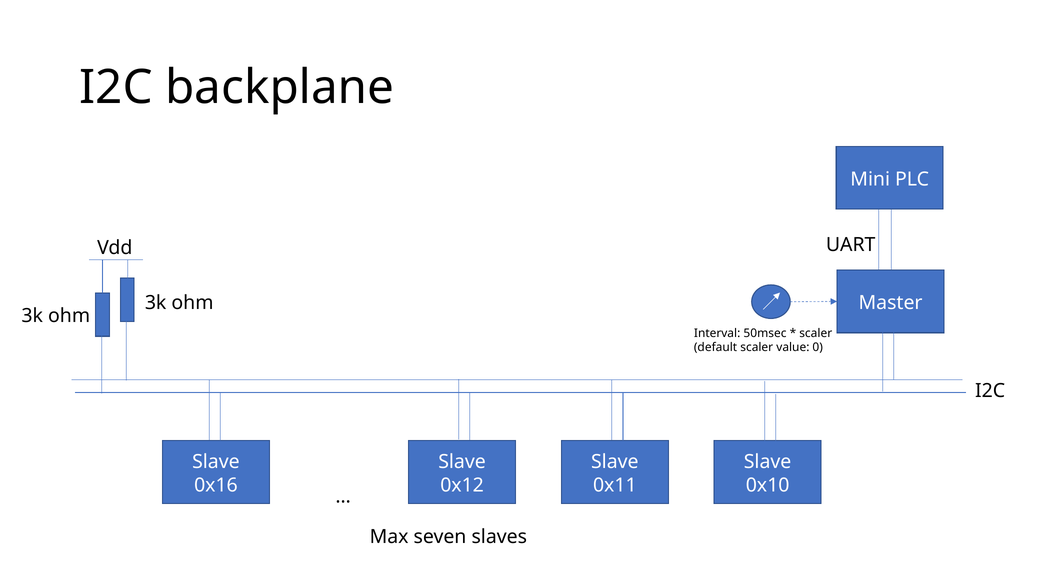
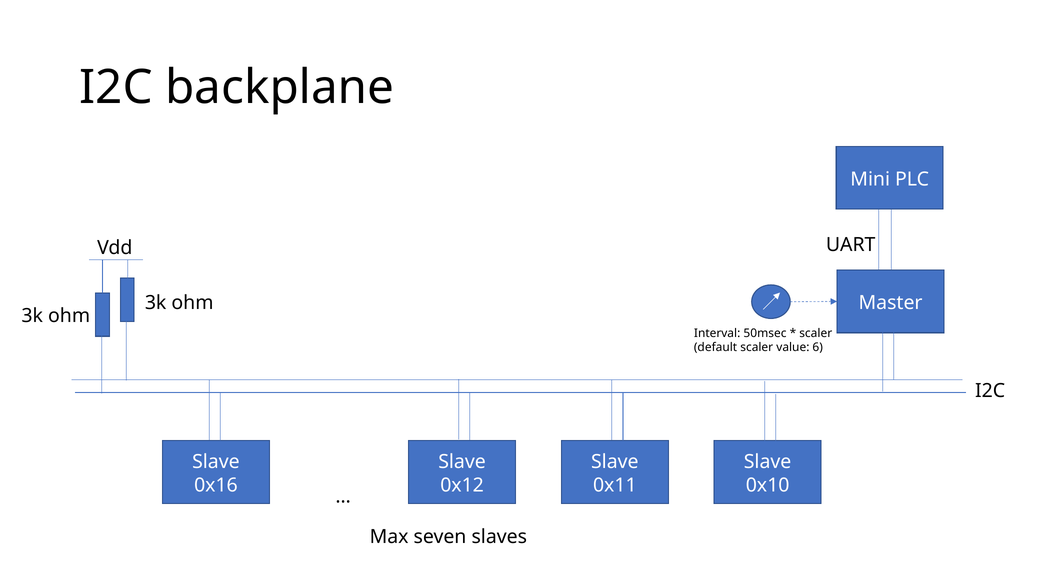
0: 0 -> 6 (818, 348)
